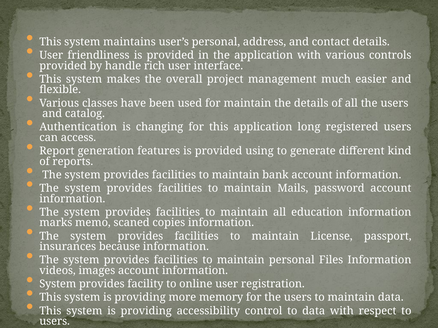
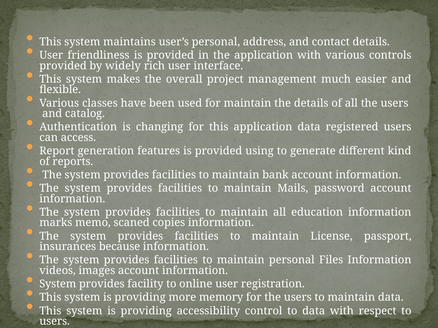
handle: handle -> widely (123, 66)
application long: long -> data (309, 127)
